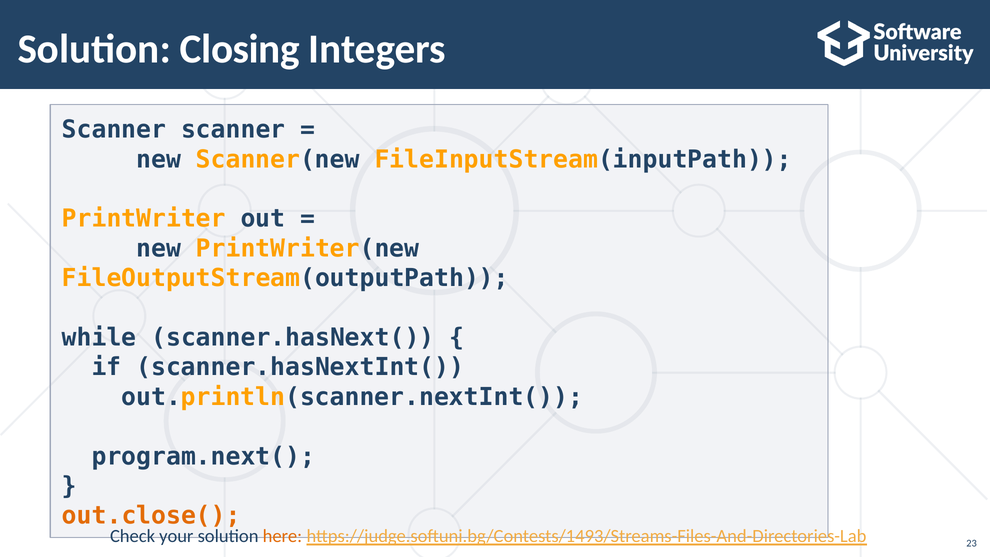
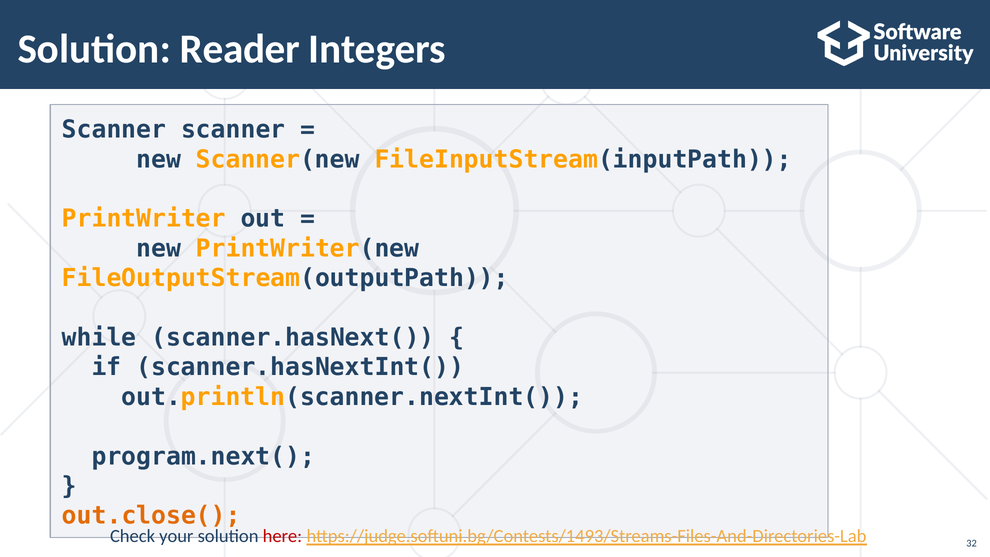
Closing: Closing -> Reader (240, 49)
here colour: orange -> red (282, 536)
23: 23 -> 32 (972, 543)
